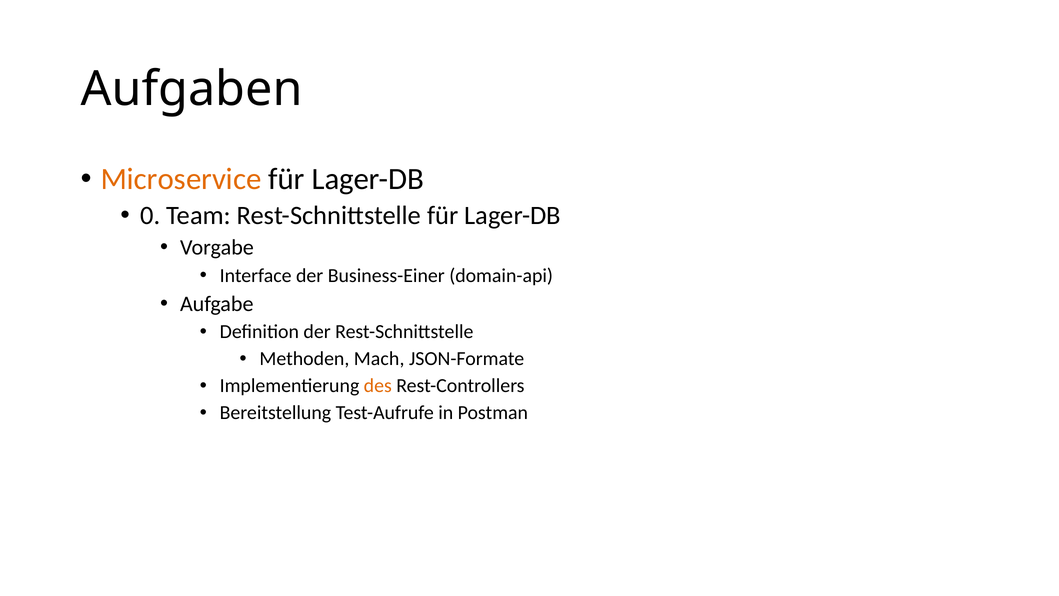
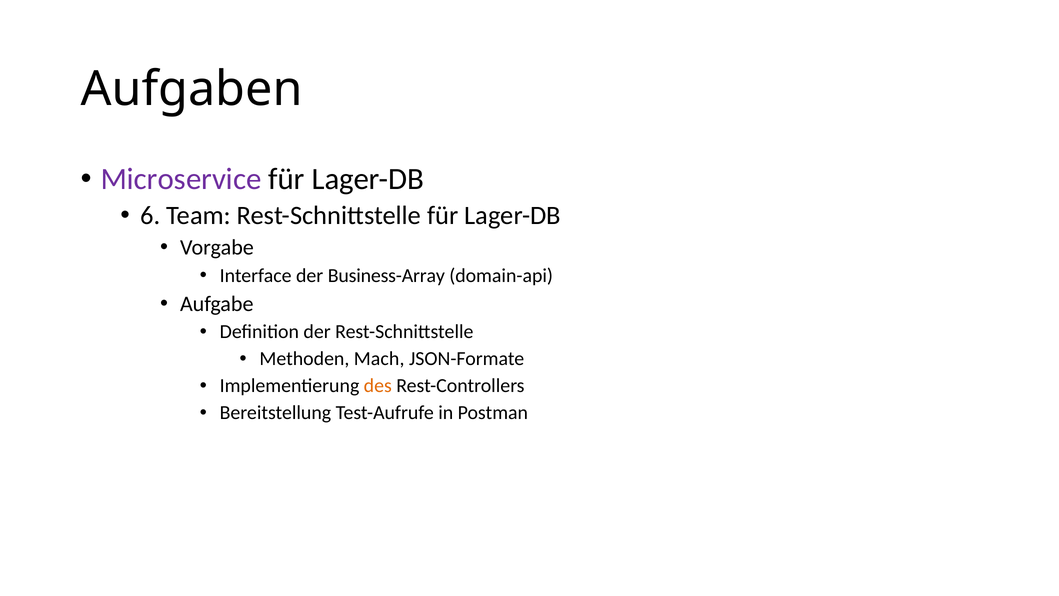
Microservice colour: orange -> purple (181, 179)
0: 0 -> 6 (150, 216)
Business-Einer: Business-Einer -> Business-Array (386, 275)
